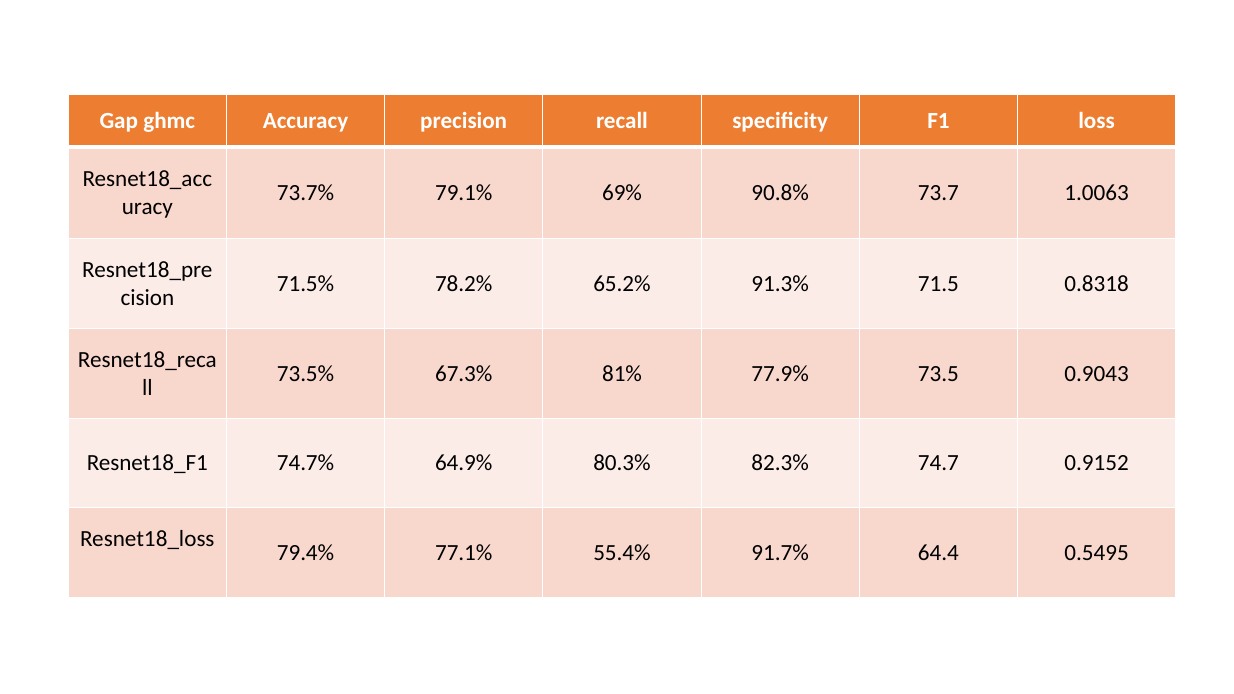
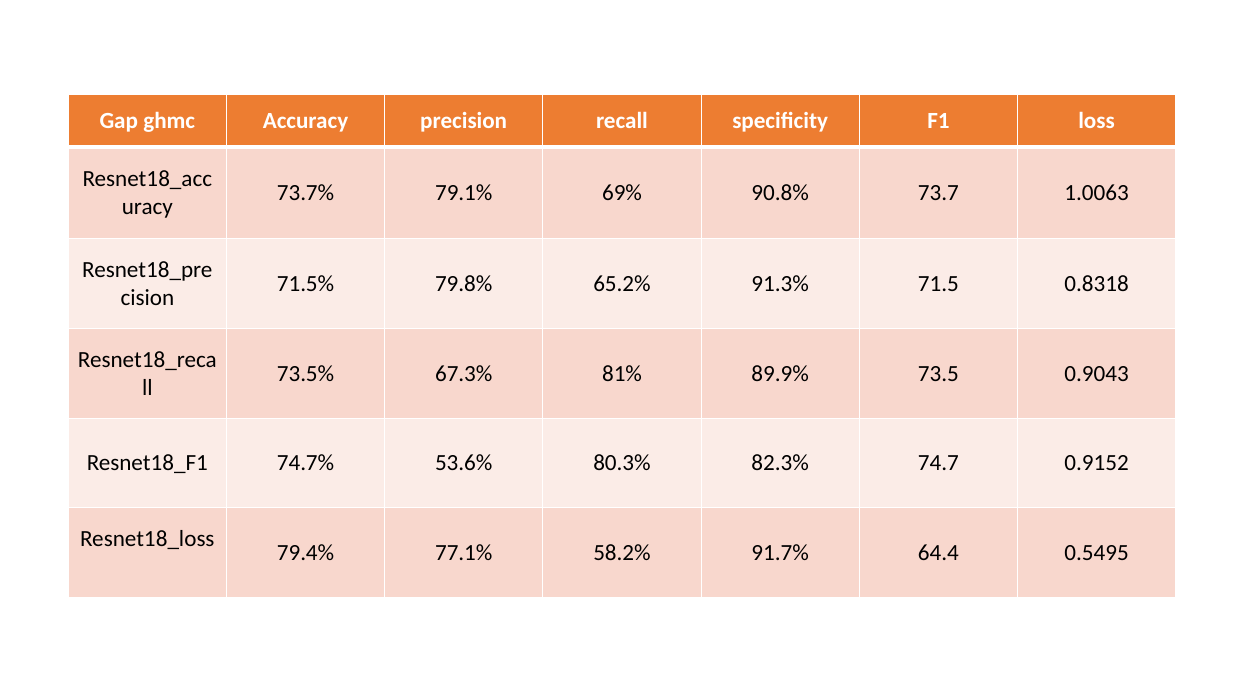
78.2%: 78.2% -> 79.8% (464, 284)
77.9%: 77.9% -> 89.9% (780, 374)
64.9%: 64.9% -> 53.6% (464, 463)
55.4%: 55.4% -> 58.2% (622, 553)
